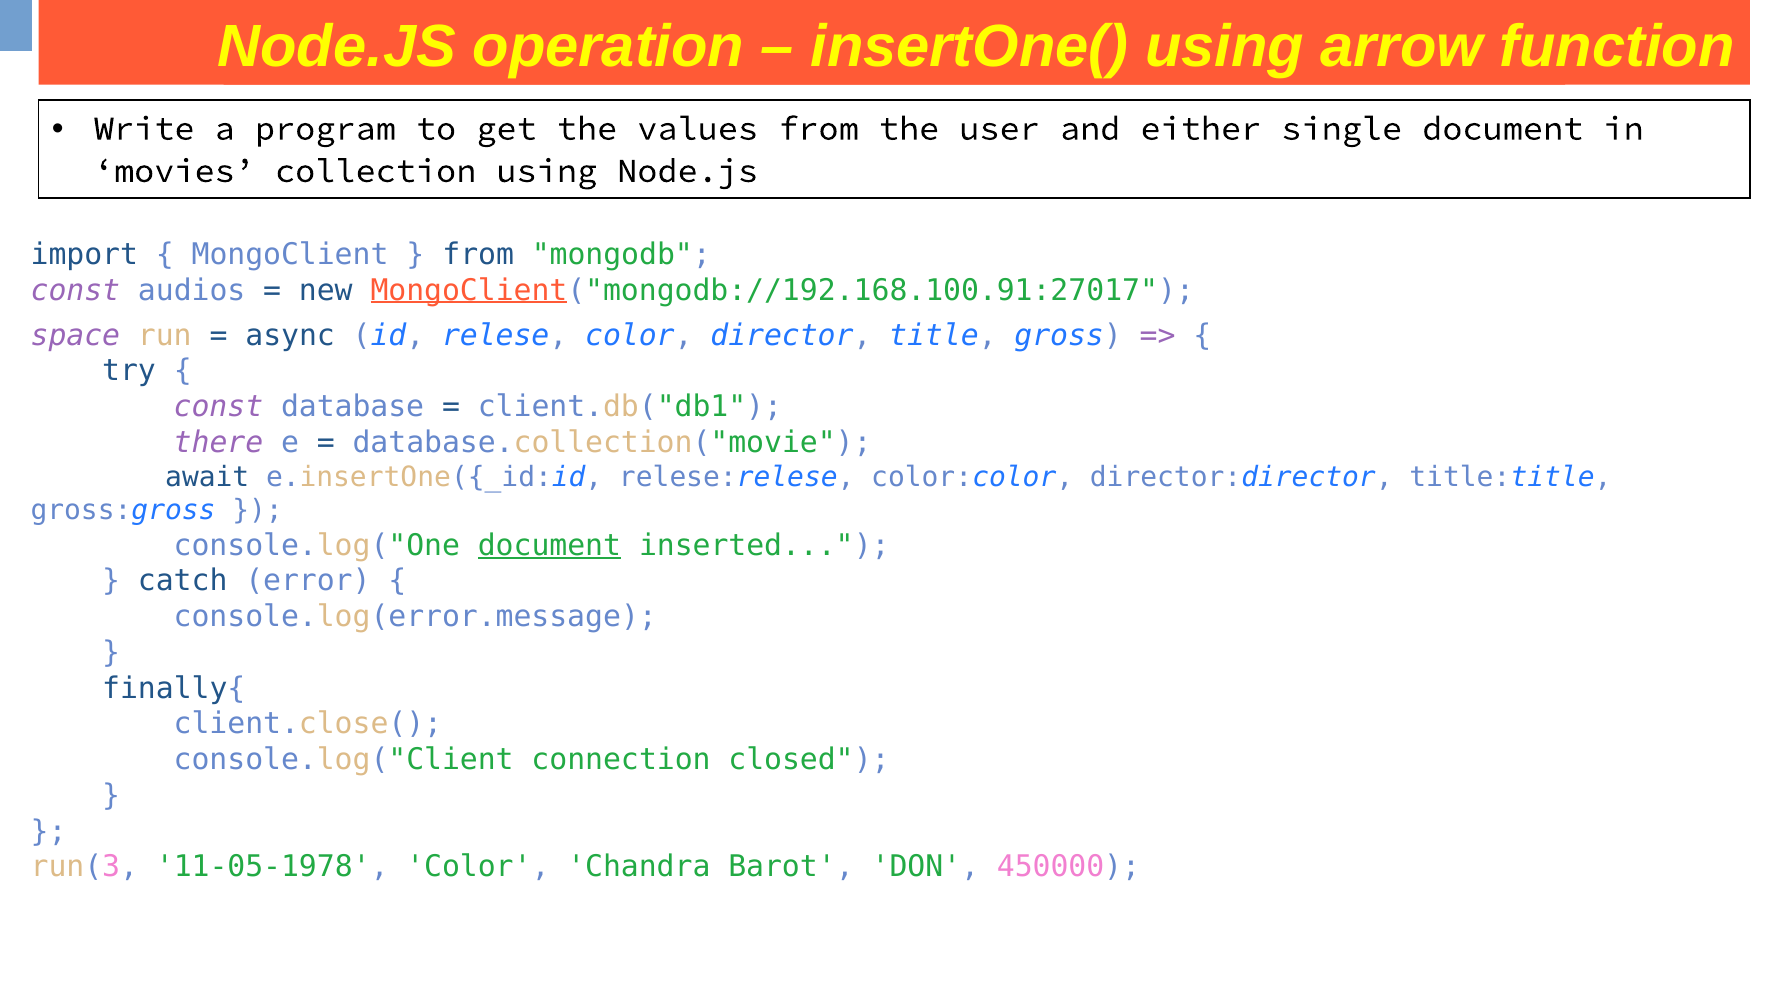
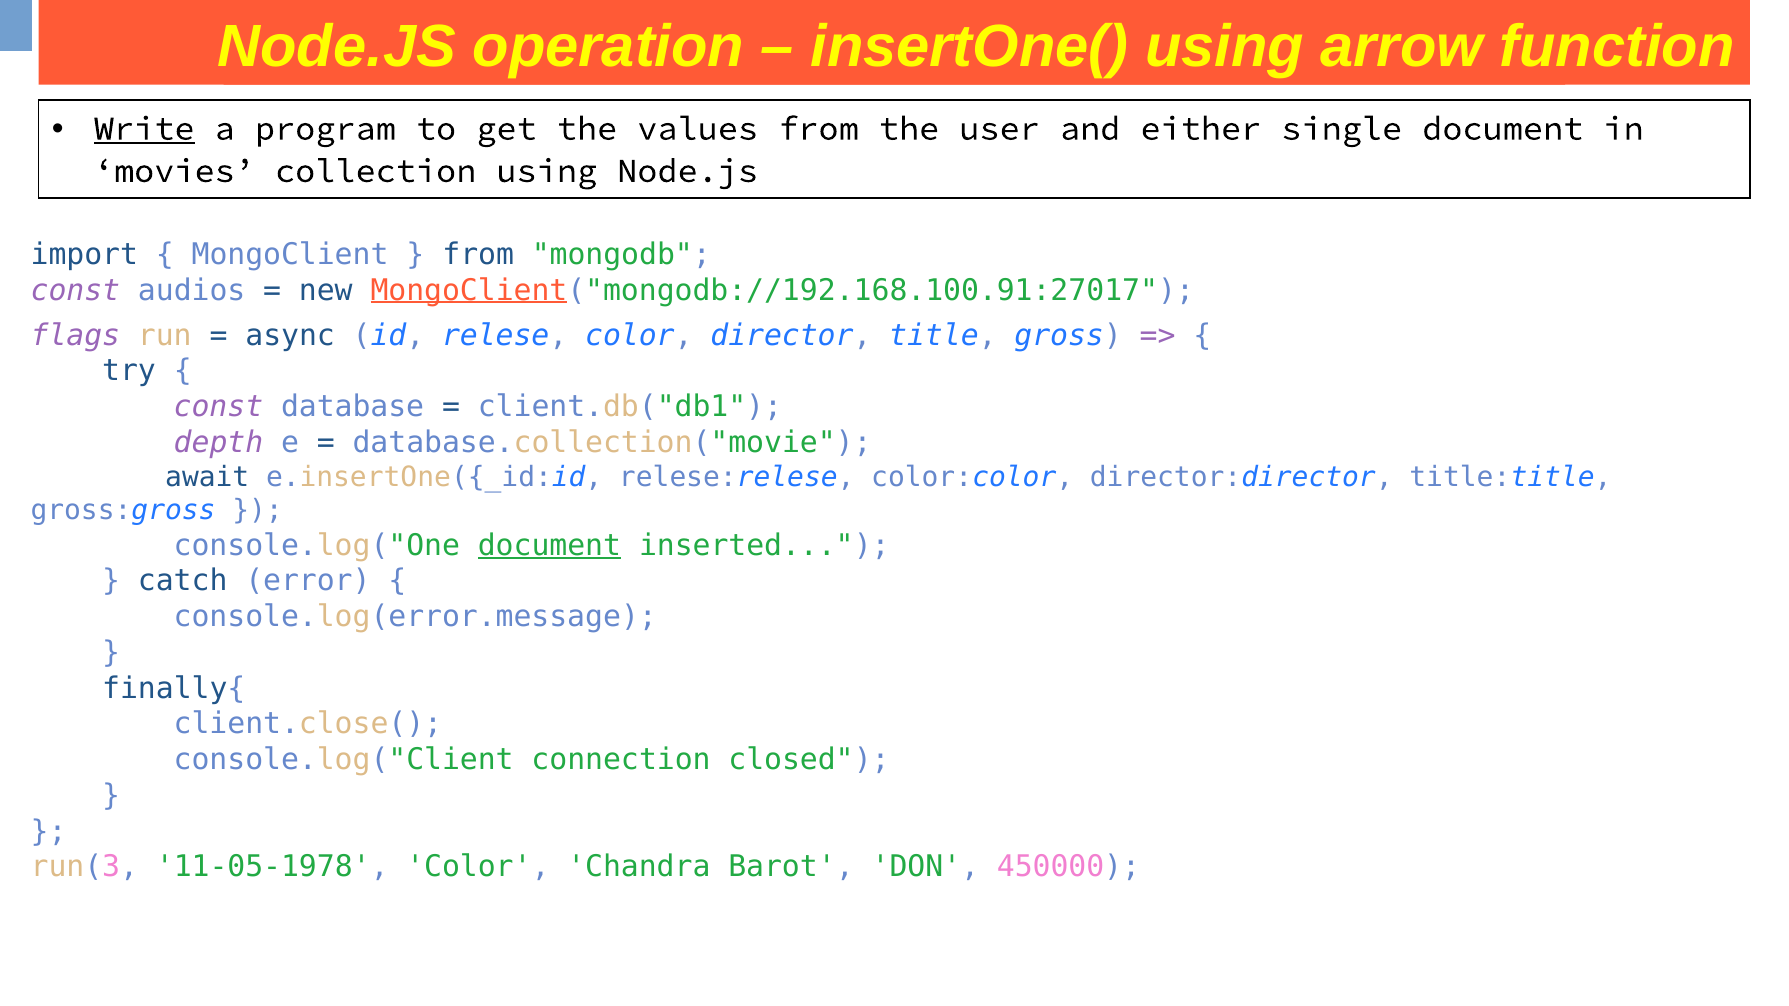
Write underline: none -> present (144, 129)
space: space -> flags (75, 335)
there: there -> depth (219, 443)
